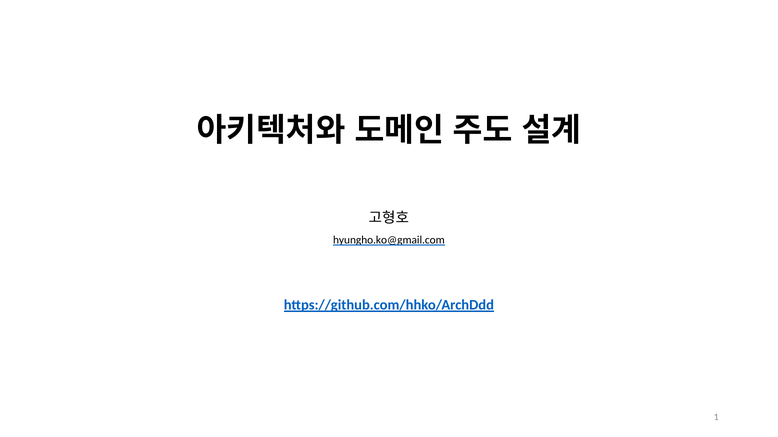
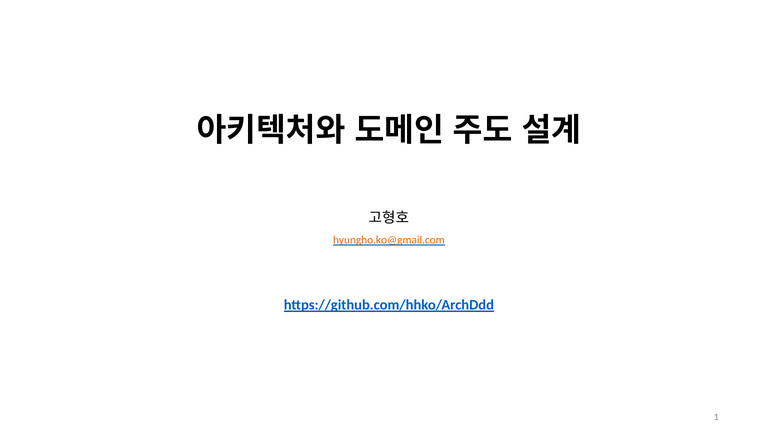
hyungho.ko@gmail.com colour: black -> orange (389, 240)
